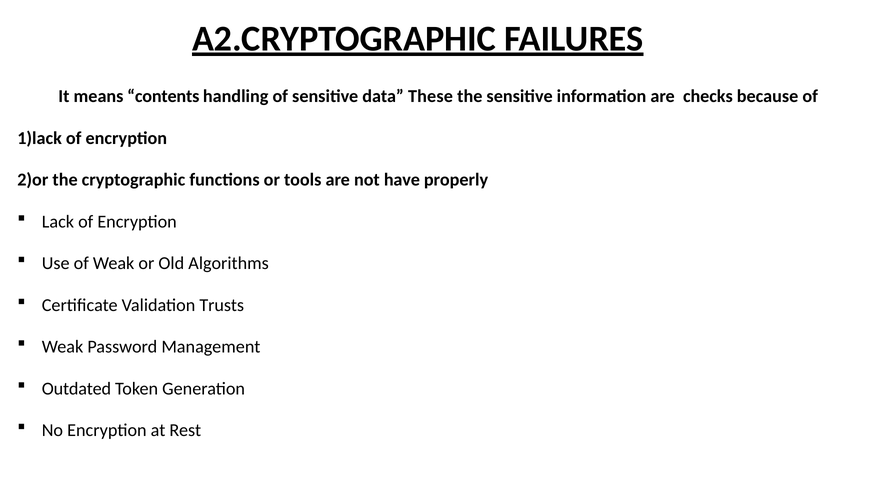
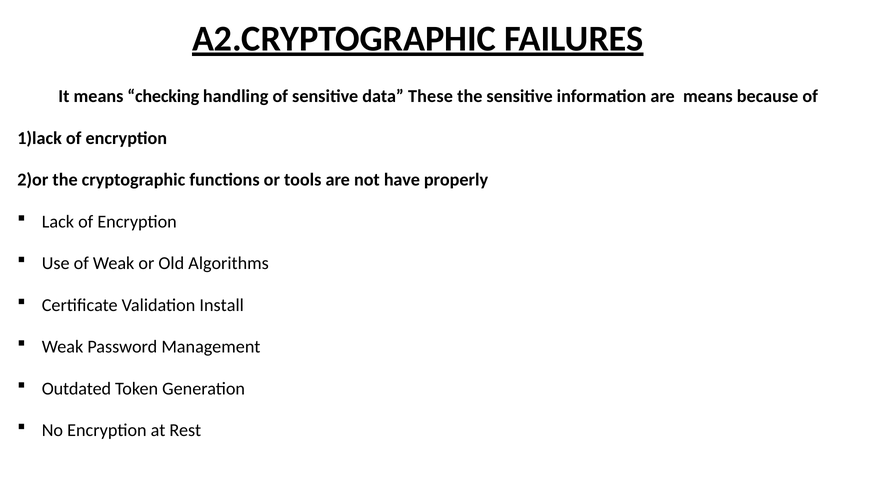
contents: contents -> checking (163, 96)
are checks: checks -> means (708, 96)
Trusts: Trusts -> Install (222, 305)
